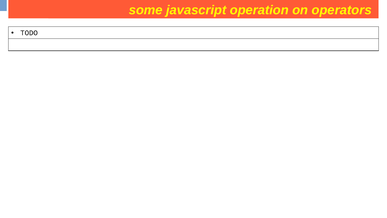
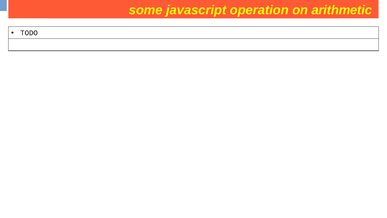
operators: operators -> arithmetic (342, 10)
